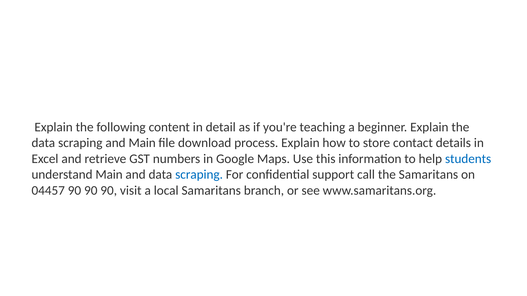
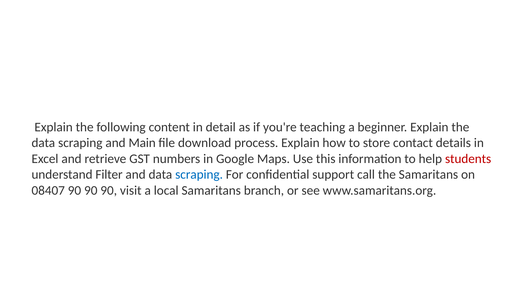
students colour: blue -> red (468, 159)
understand Main: Main -> Filter (109, 175)
04457: 04457 -> 08407 (48, 191)
